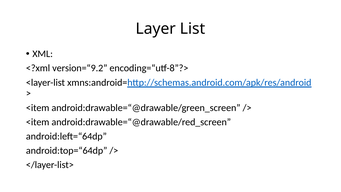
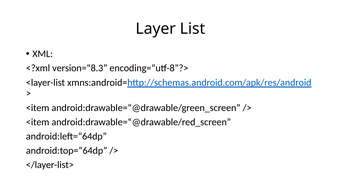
version=“9.2: version=“9.2 -> version=“8.3 (80, 68)
